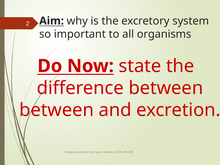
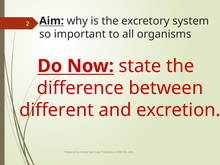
between: between -> different (57, 110)
